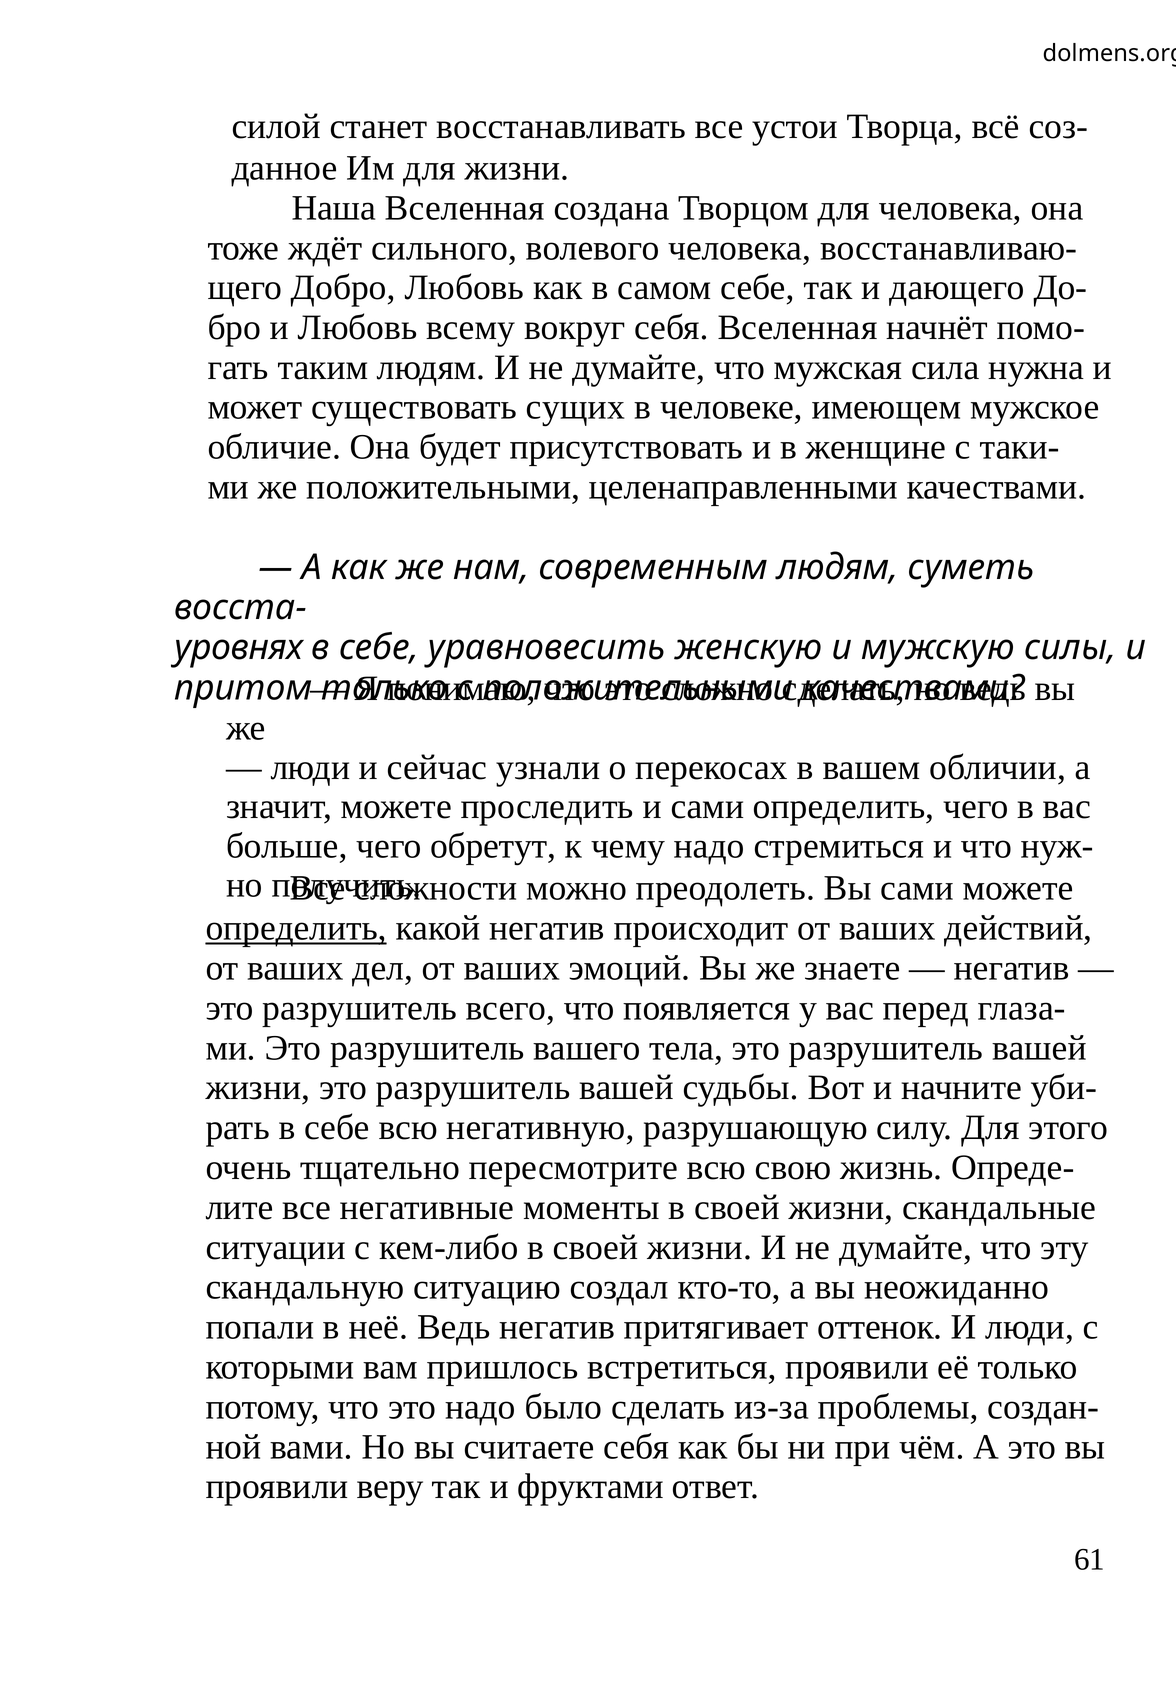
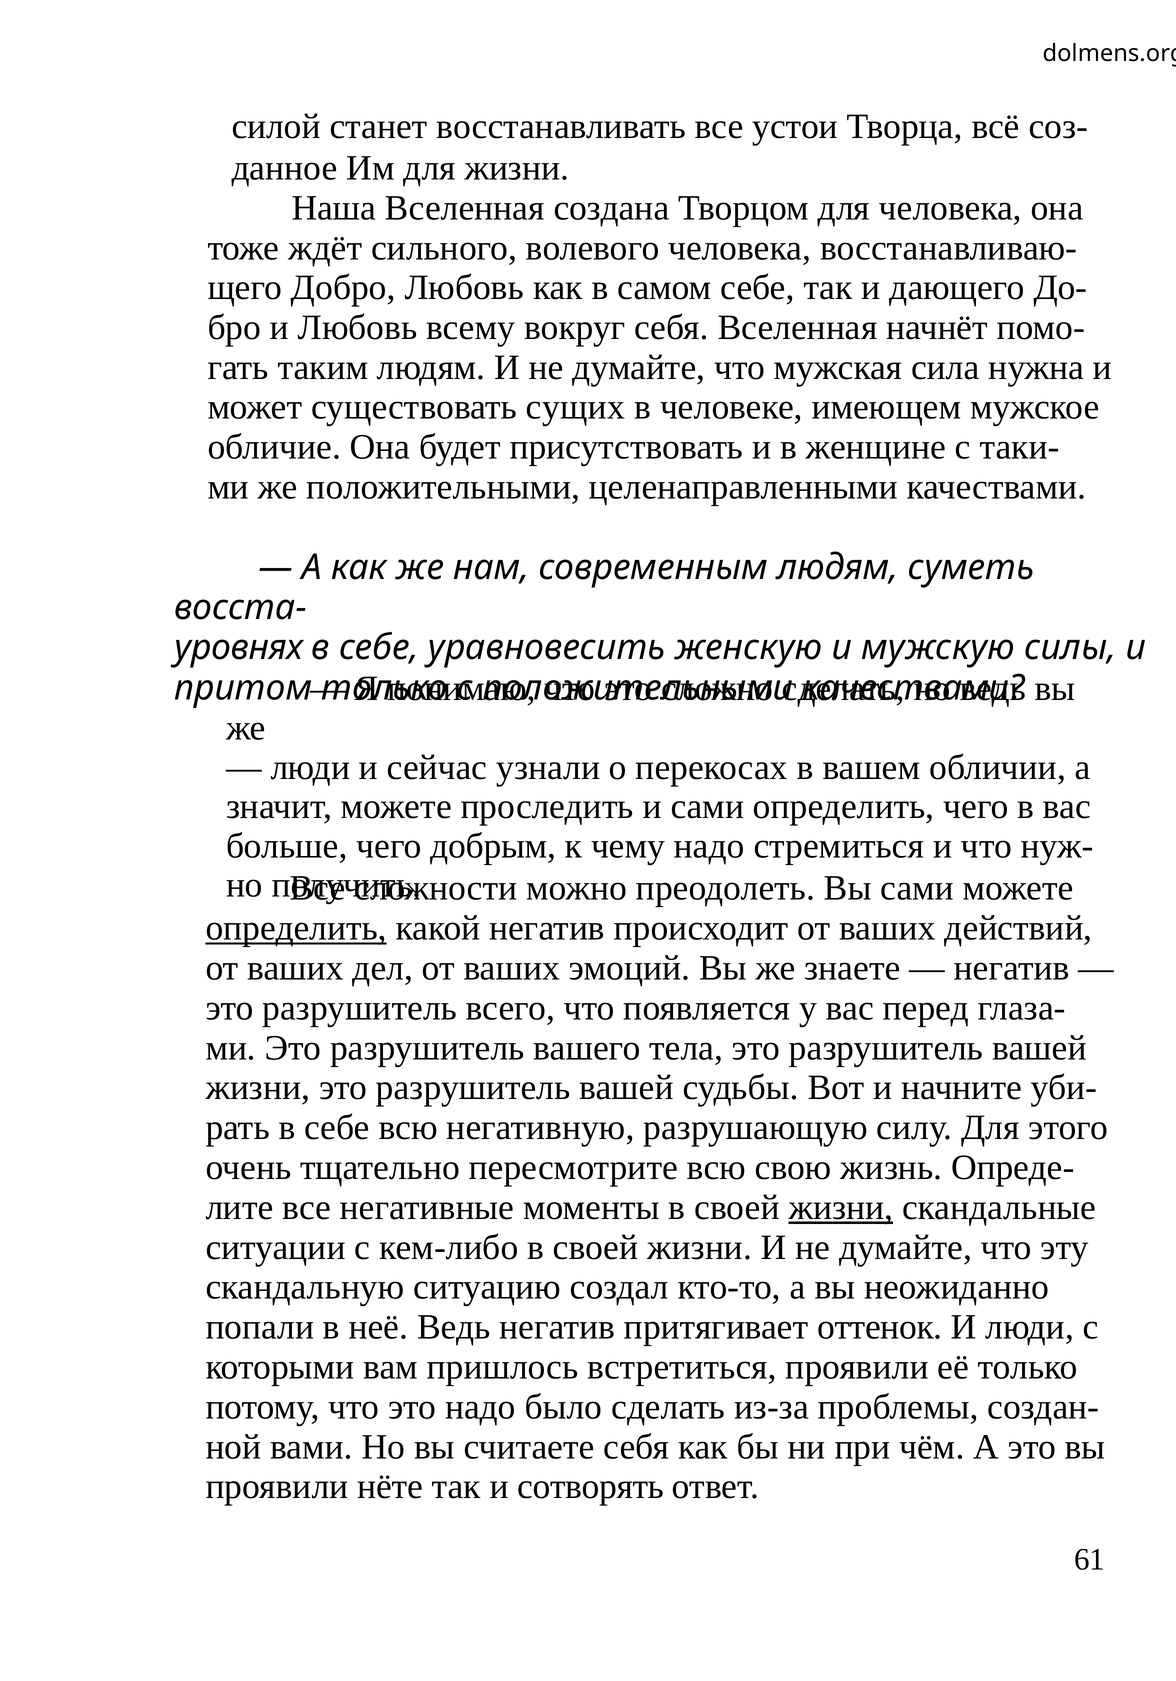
обретут: обретут -> добрым (493, 846)
жизни underline: none -> present (841, 1207)
веру: веру -> нёте (390, 1487)
фруктами: фруктами -> сотворять (591, 1487)
